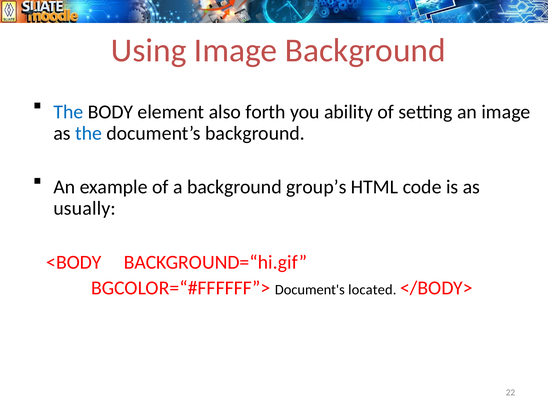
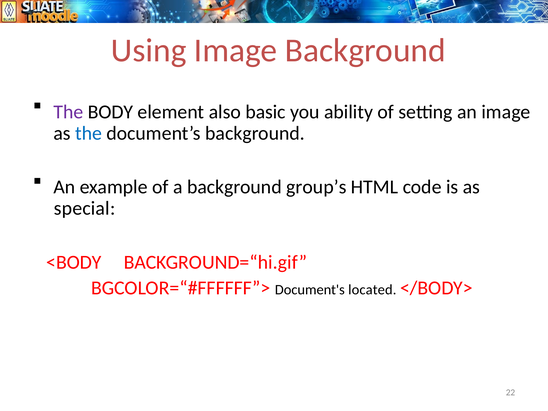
The colour: blue -> purple (68, 112)
forth: forth -> basic (265, 112)
usually: usually -> special (85, 208)
